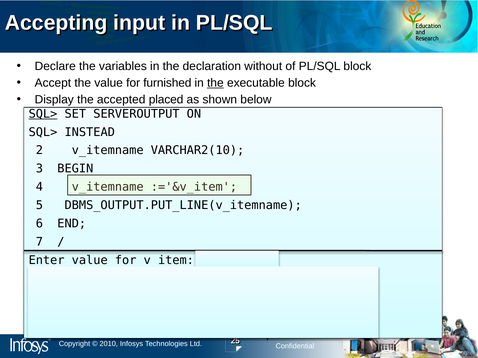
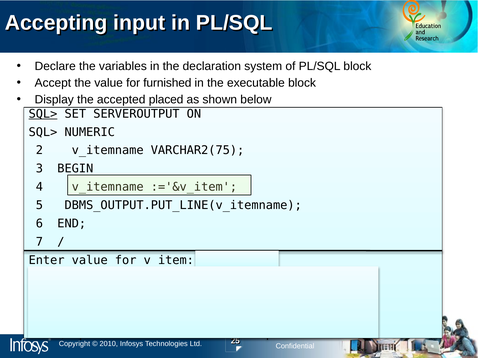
without: without -> system (263, 66)
the underline: present -> none (215, 83)
INSTEAD: INSTEAD -> NUMERIC (90, 132)
VARCHAR2(10: VARCHAR2(10 -> VARCHAR2(75 (198, 151)
